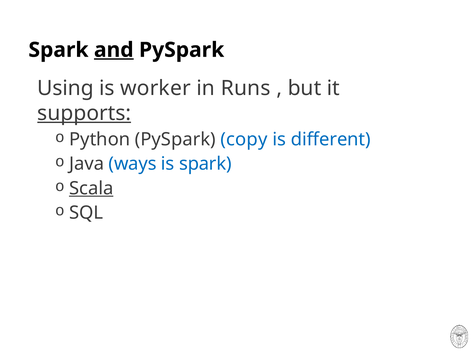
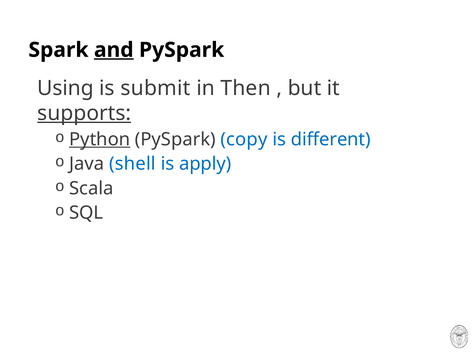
worker: worker -> submit (155, 88)
Runs: Runs -> Then (246, 88)
Python underline: none -> present (100, 139)
ways: ways -> shell (132, 164)
is spark: spark -> apply (205, 164)
Scala underline: present -> none (91, 189)
